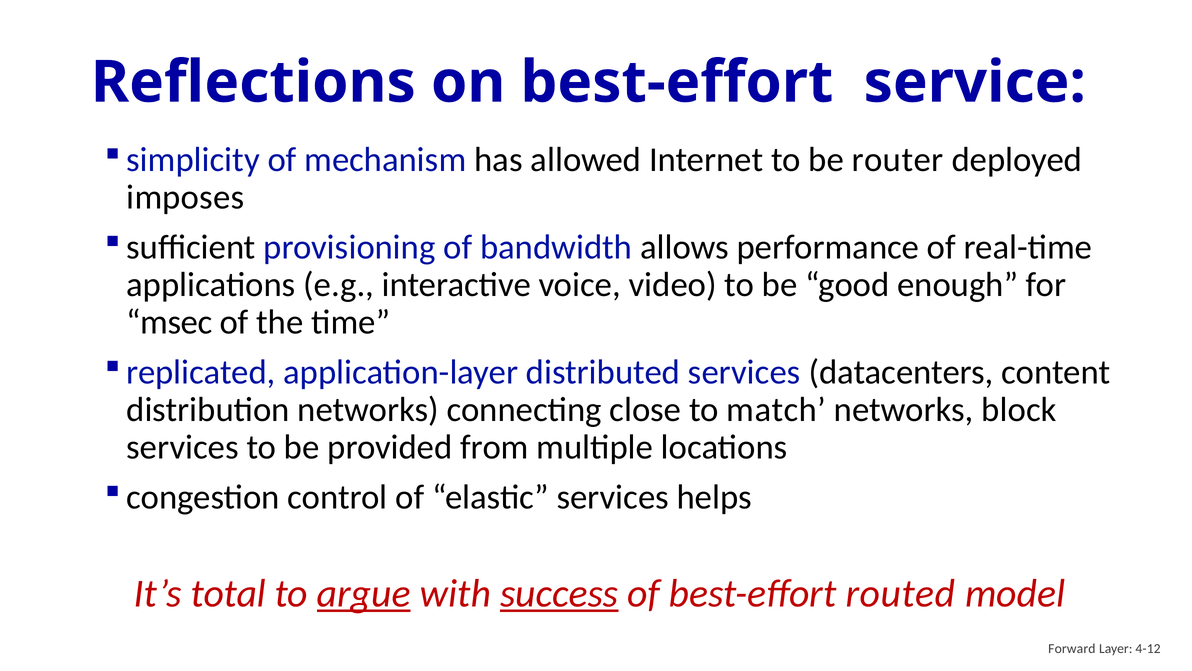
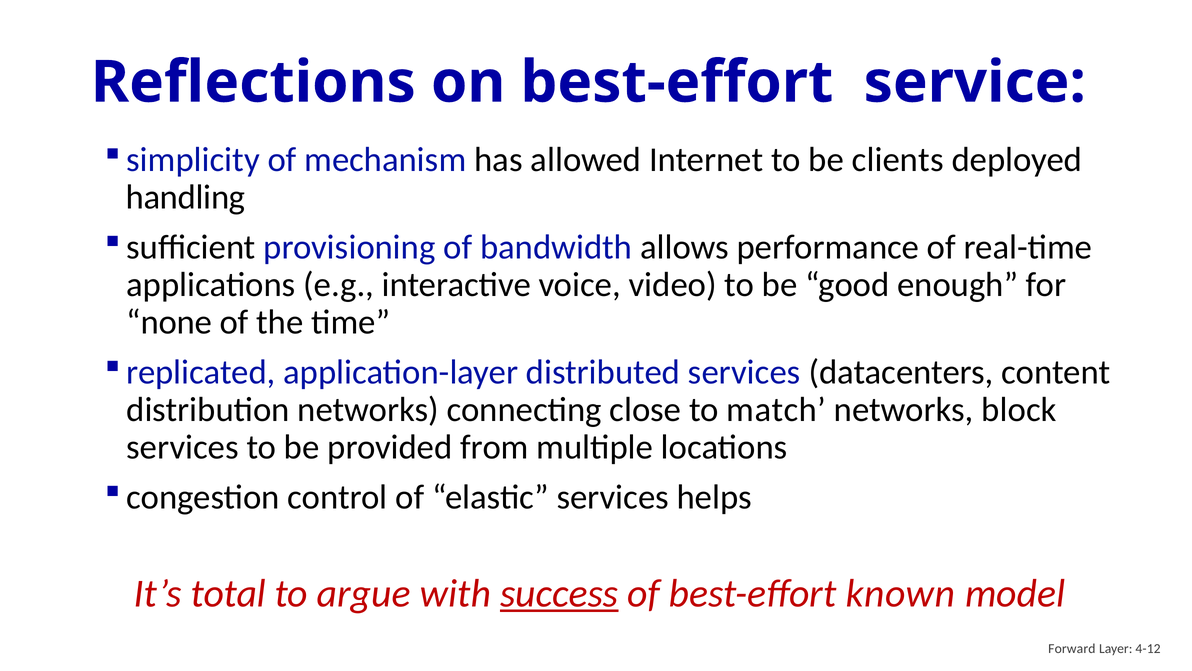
router: router -> clients (898, 160)
imposes: imposes -> handling (186, 197)
msec: msec -> none (169, 322)
argue underline: present -> none (364, 593)
routed: routed -> known (901, 593)
